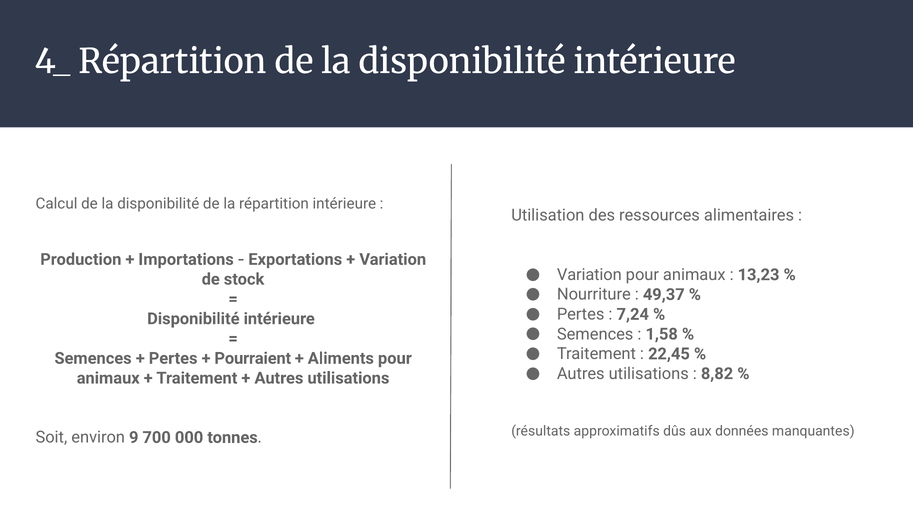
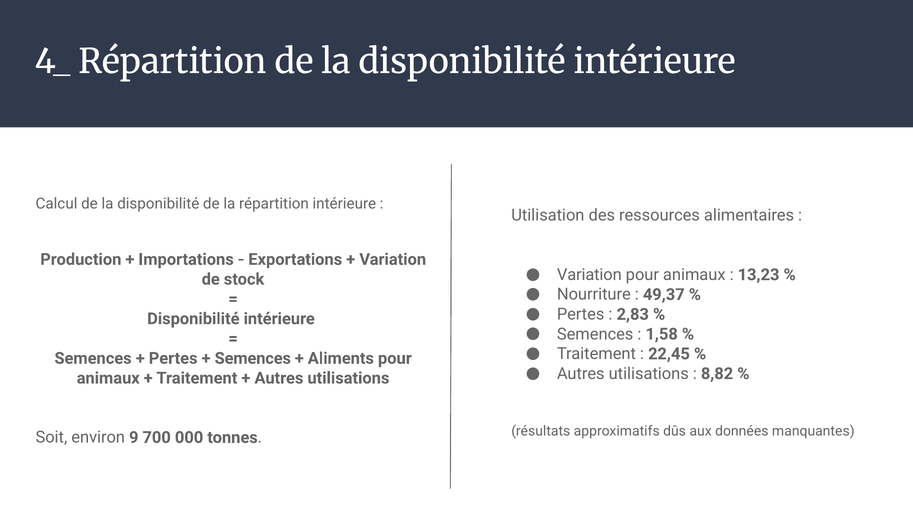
7,24: 7,24 -> 2,83 (633, 315)
Pourraient: Pourraient -> Semences (253, 359)
